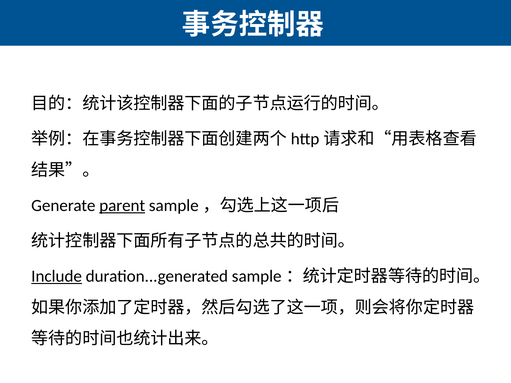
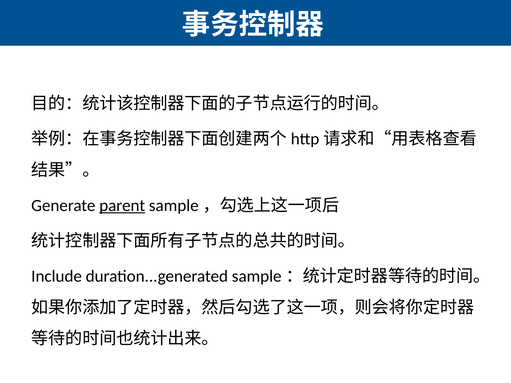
Include underline: present -> none (57, 276)
